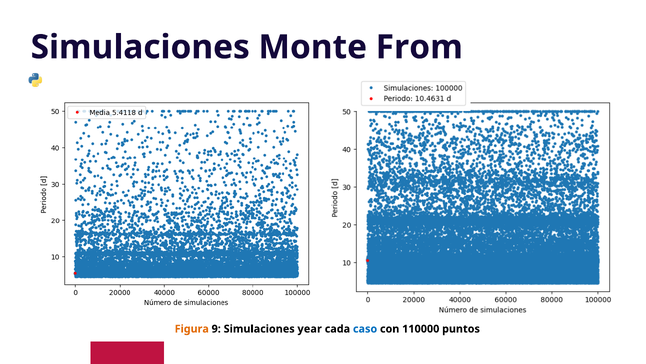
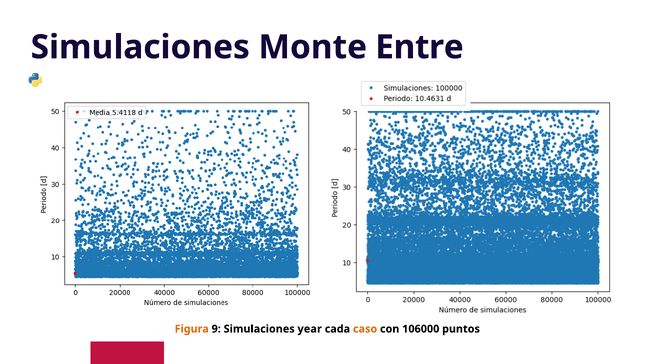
From: From -> Entre (419, 47)
caso colour: blue -> orange (365, 328)
110000: 110000 -> 106000 (421, 328)
